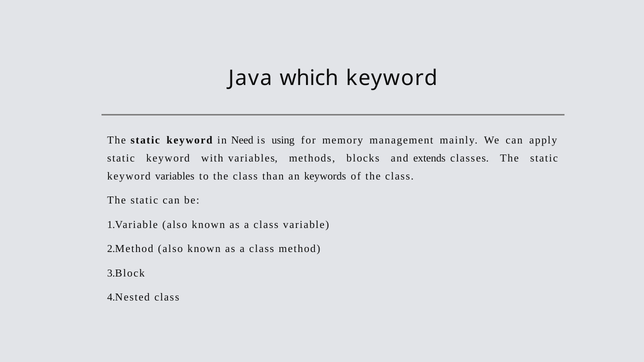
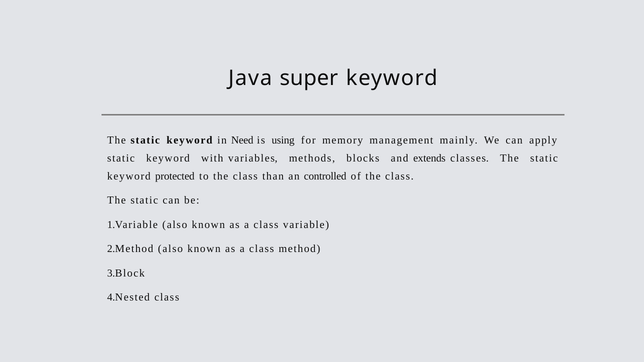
which: which -> super (309, 78)
keyword variables: variables -> protected (175, 176)
keywords: keywords -> controlled (325, 176)
